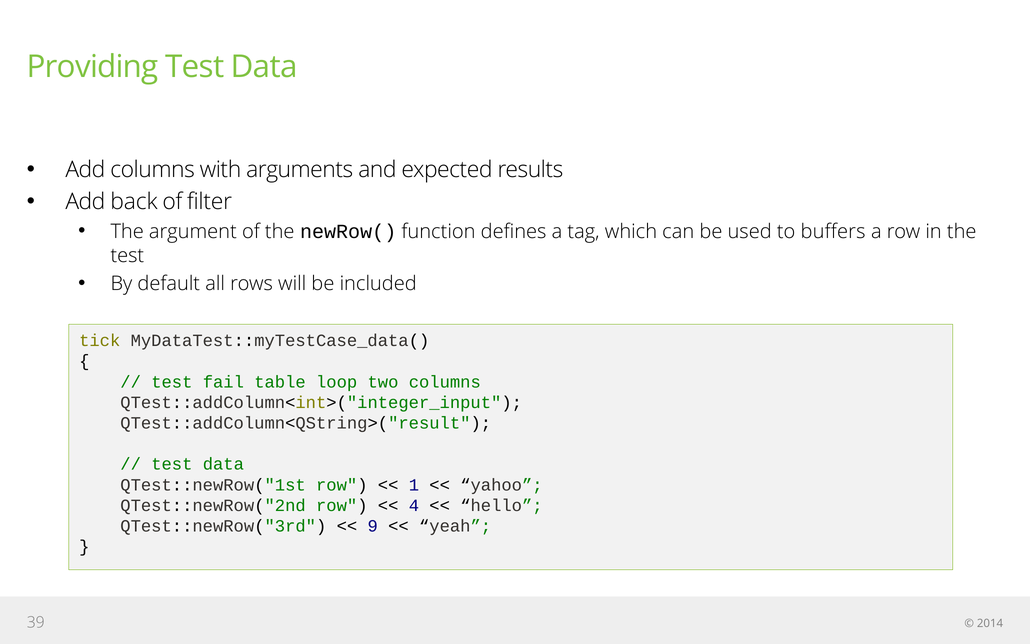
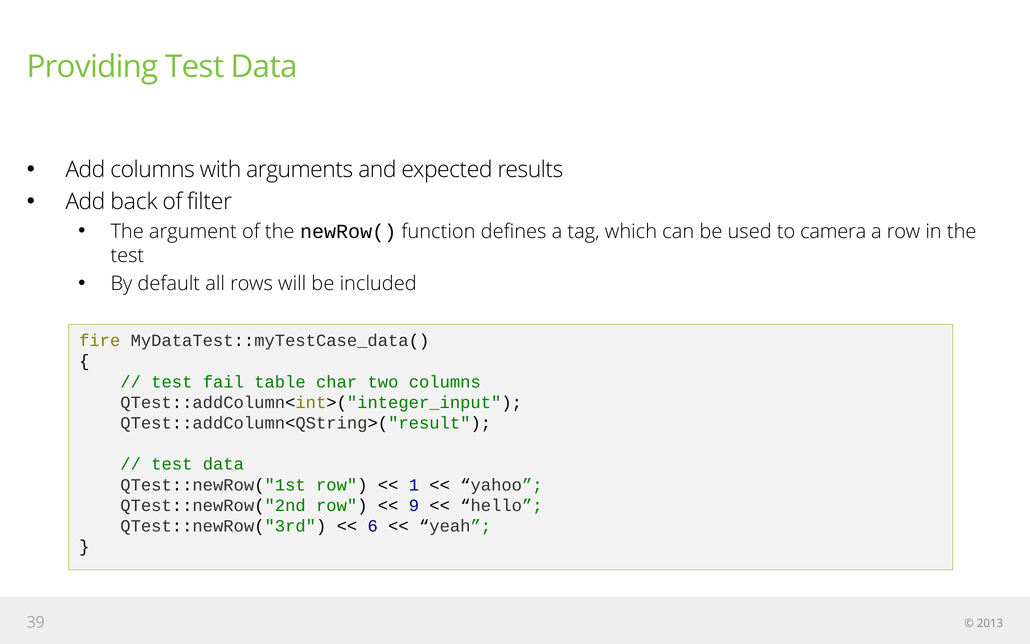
buffers: buffers -> camera (833, 231)
tick: tick -> fire (100, 341)
loop: loop -> char (337, 382)
4: 4 -> 9 (414, 505)
9: 9 -> 6 (373, 526)
2014: 2014 -> 2013 (990, 623)
